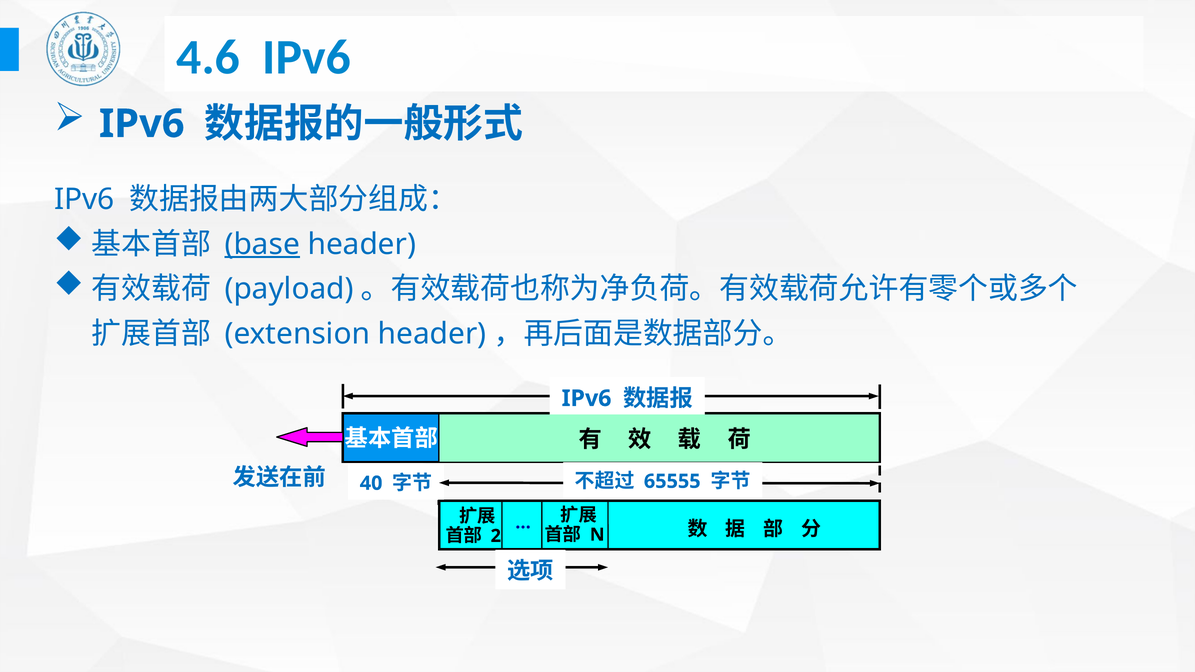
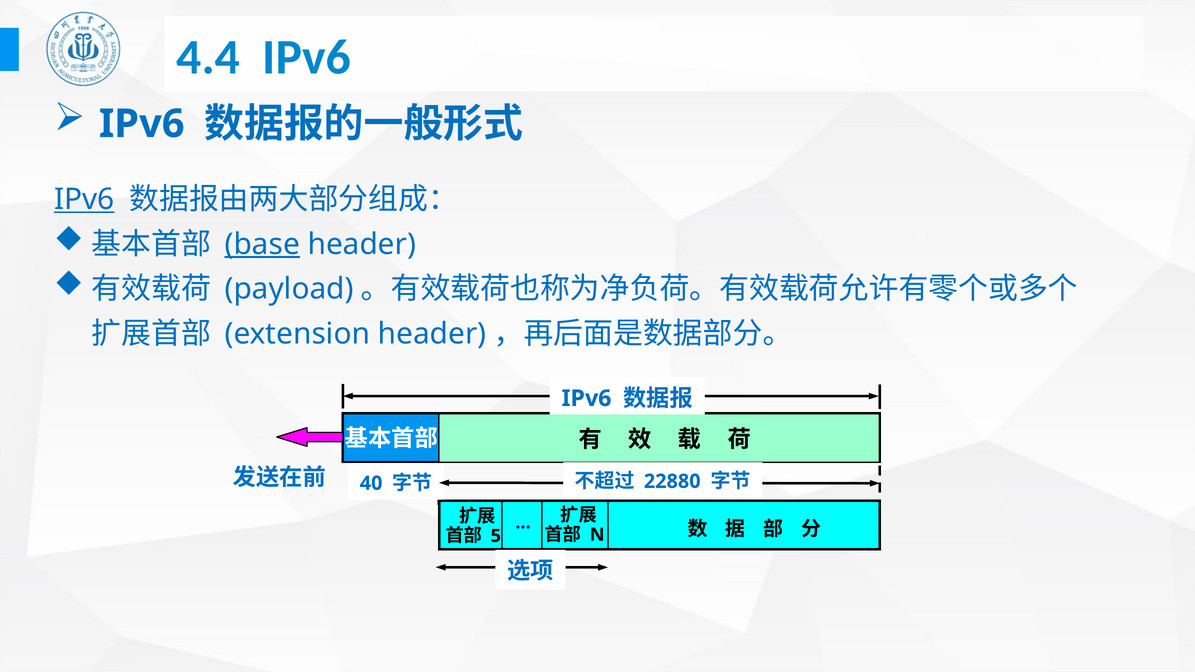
4.6: 4.6 -> 4.4 (208, 57)
IPv6 underline: none -> present (84, 199)
65555: 65555 -> 22880 (672, 482)
2: 2 -> 5 (496, 536)
